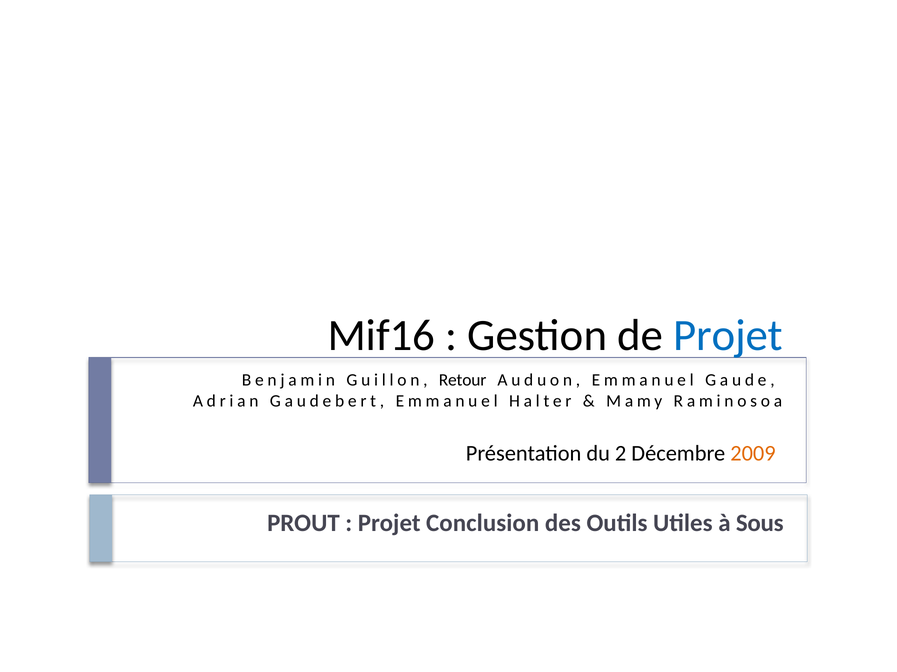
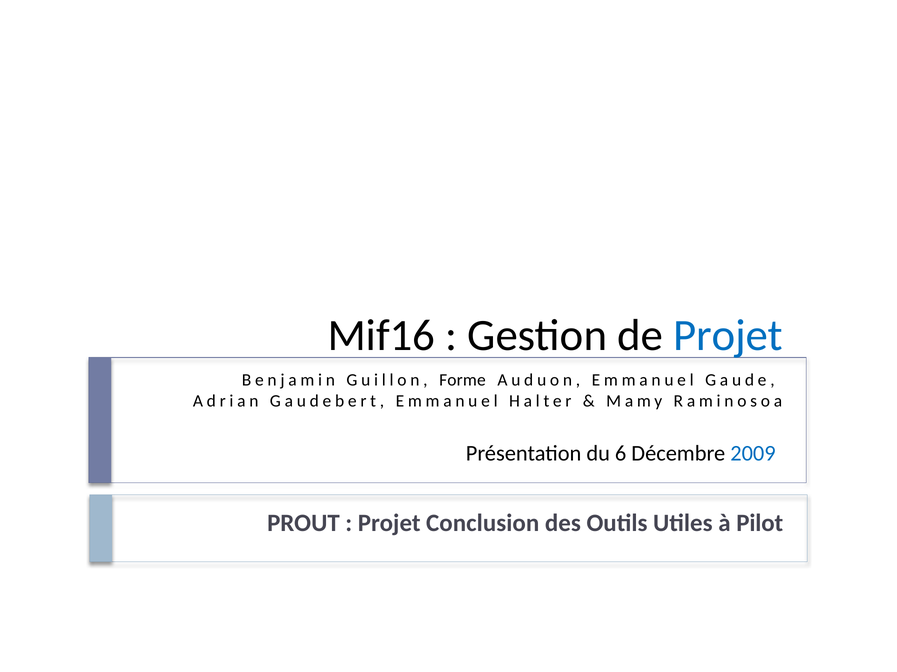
Retour: Retour -> Forme (462, 380)
2: 2 -> 6 (621, 454)
2009 colour: orange -> blue (753, 454)
Sous: Sous -> Pilot (760, 524)
